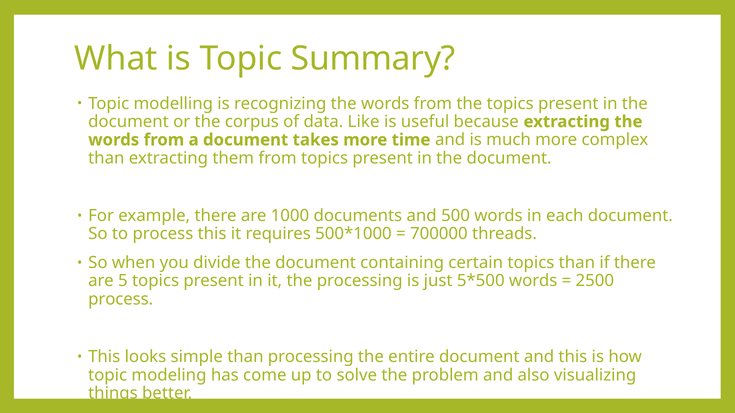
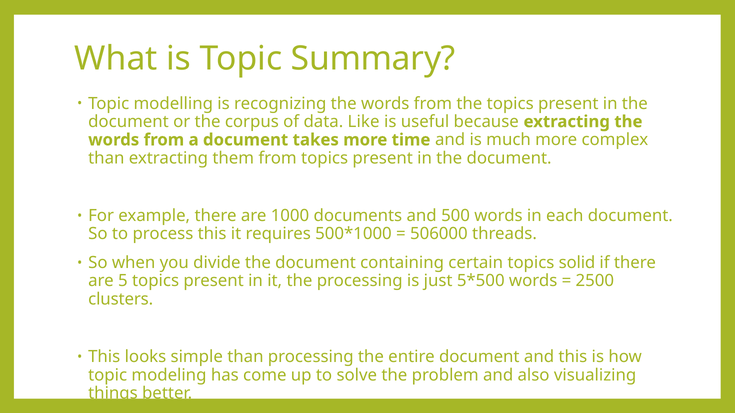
700000: 700000 -> 506000 (439, 234)
topics than: than -> solid (577, 263)
process: process -> clusters (121, 299)
